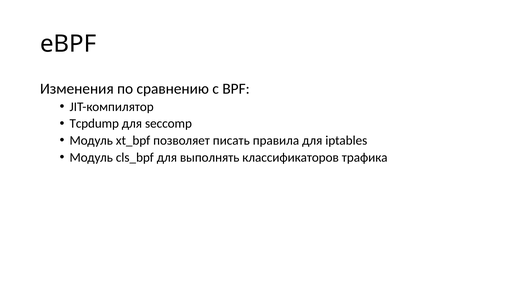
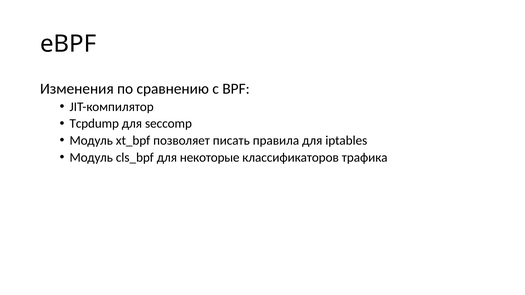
выполнять: выполнять -> некоторые (210, 158)
